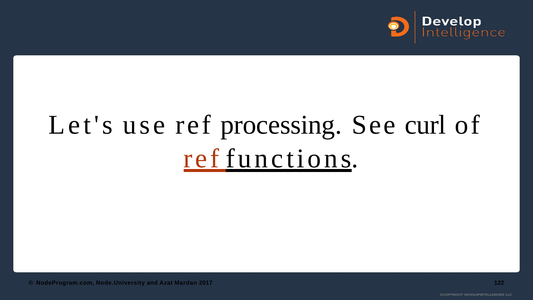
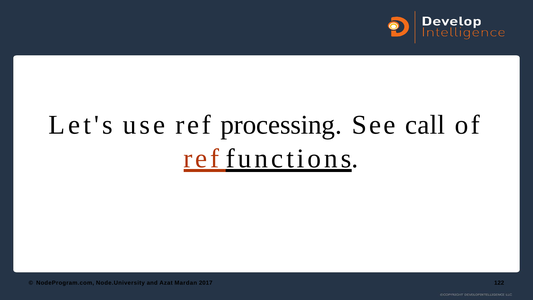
curl: curl -> call (425, 125)
